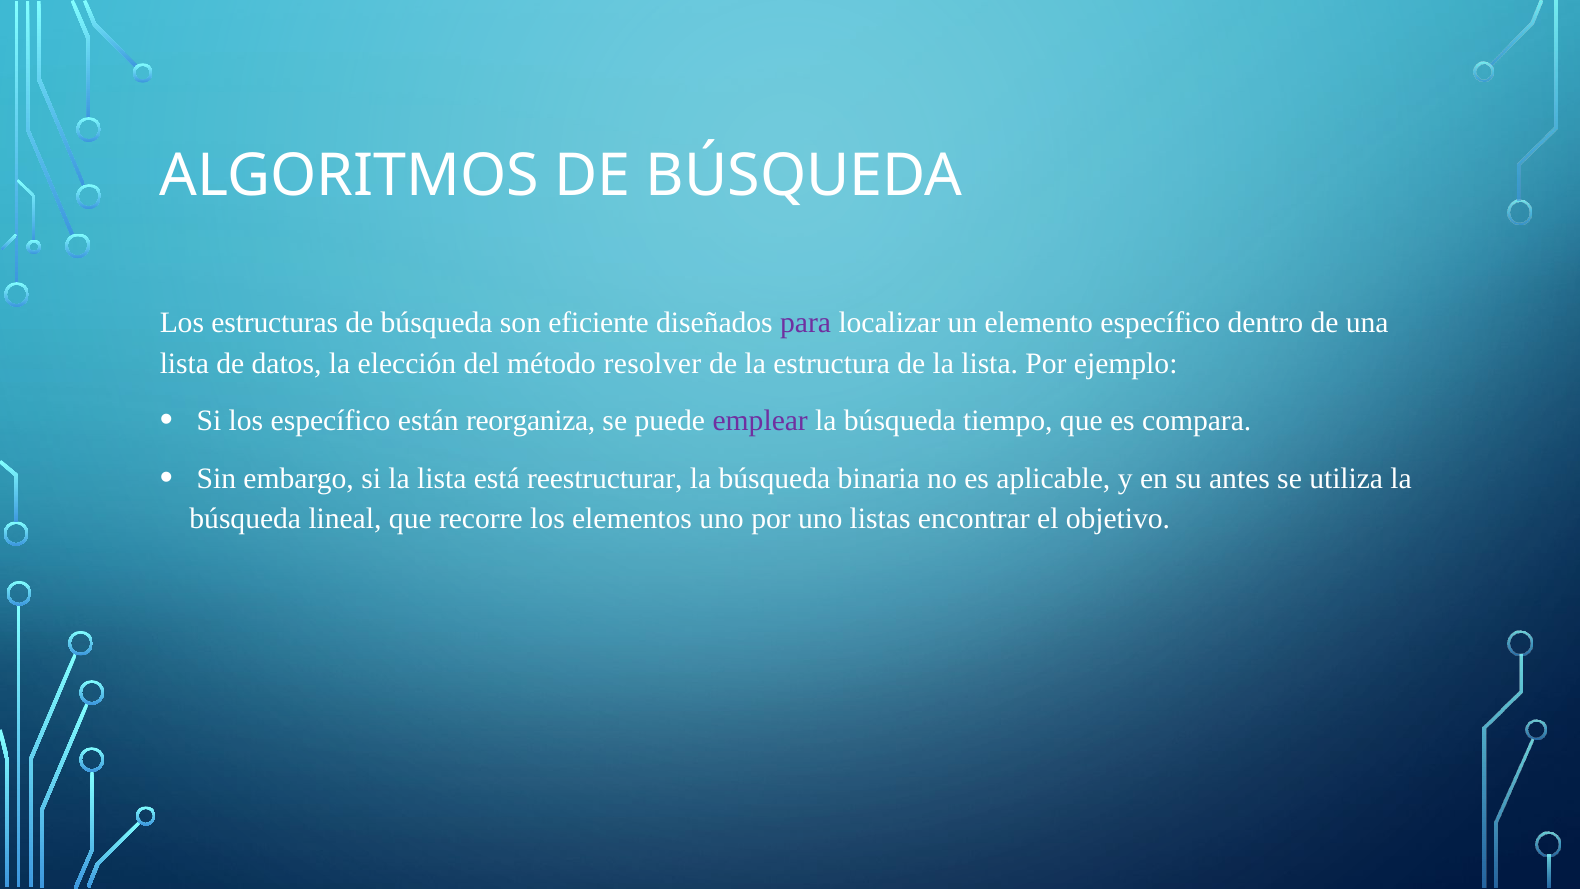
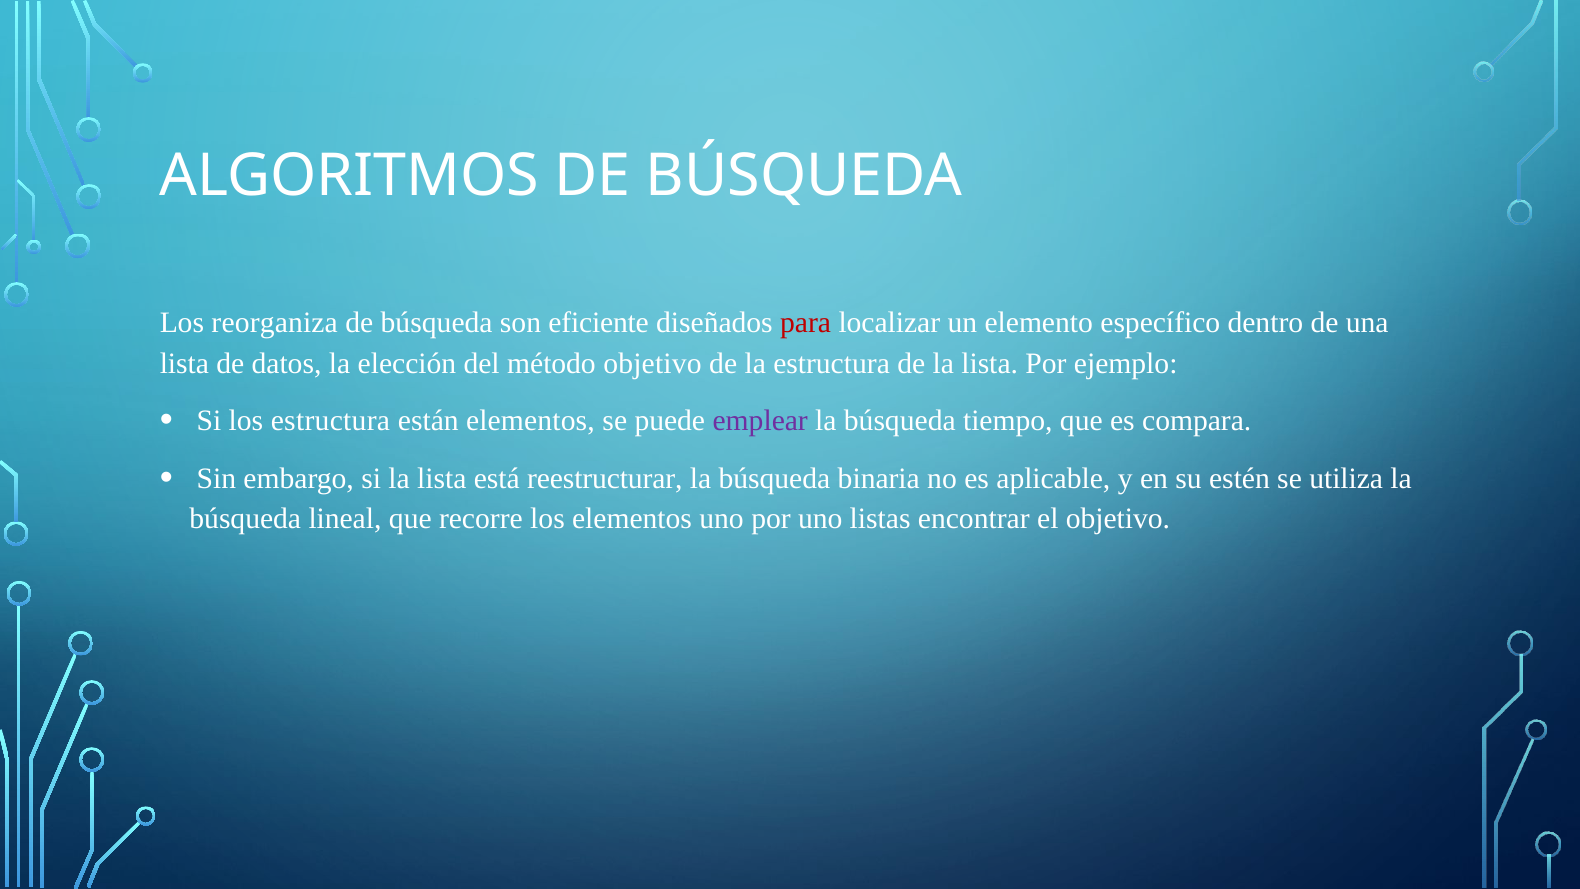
estructuras: estructuras -> reorganiza (275, 323)
para colour: purple -> red (806, 323)
método resolver: resolver -> objetivo (652, 363)
los específico: específico -> estructura (330, 421)
están reorganiza: reorganiza -> elementos (530, 421)
antes: antes -> estén (1240, 478)
